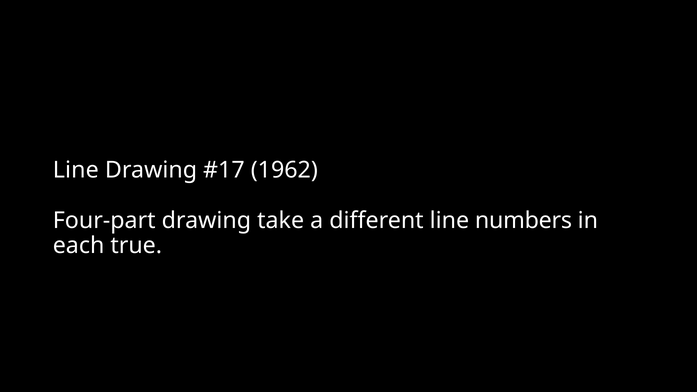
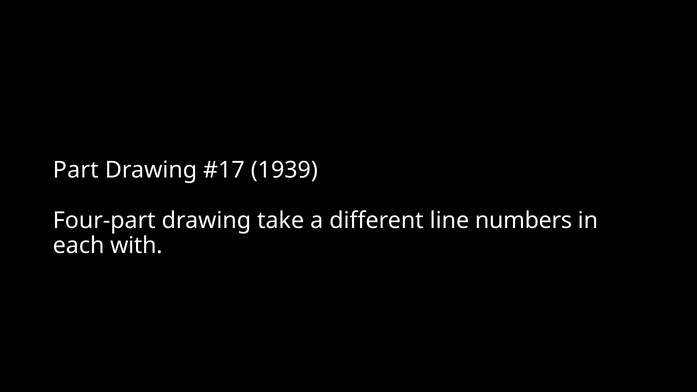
Line: Line -> Part (76, 170)
1962: 1962 -> 1939 (284, 170)
true: true -> with (136, 245)
